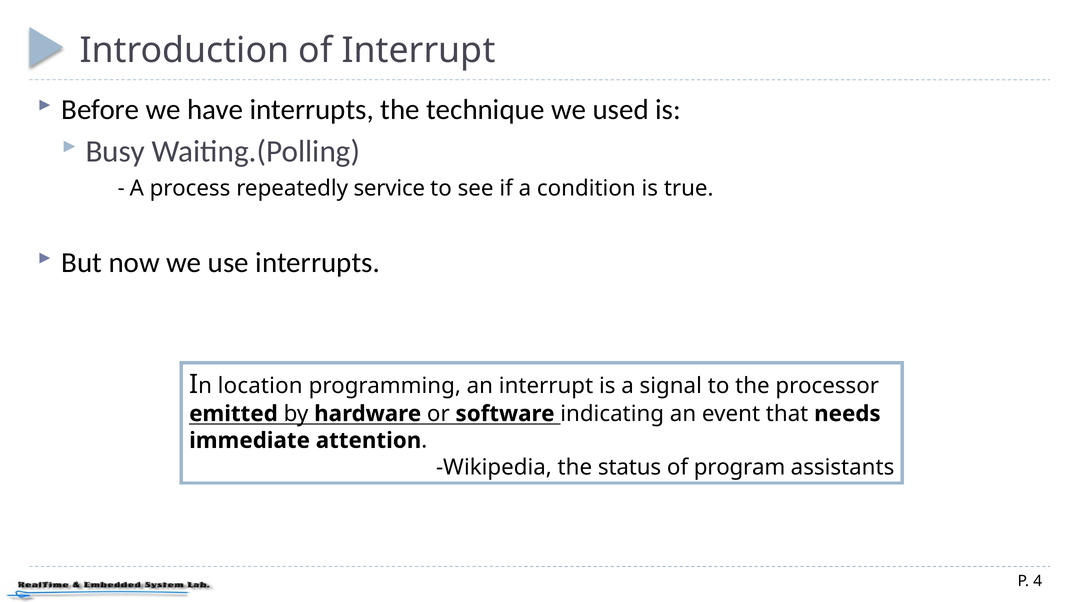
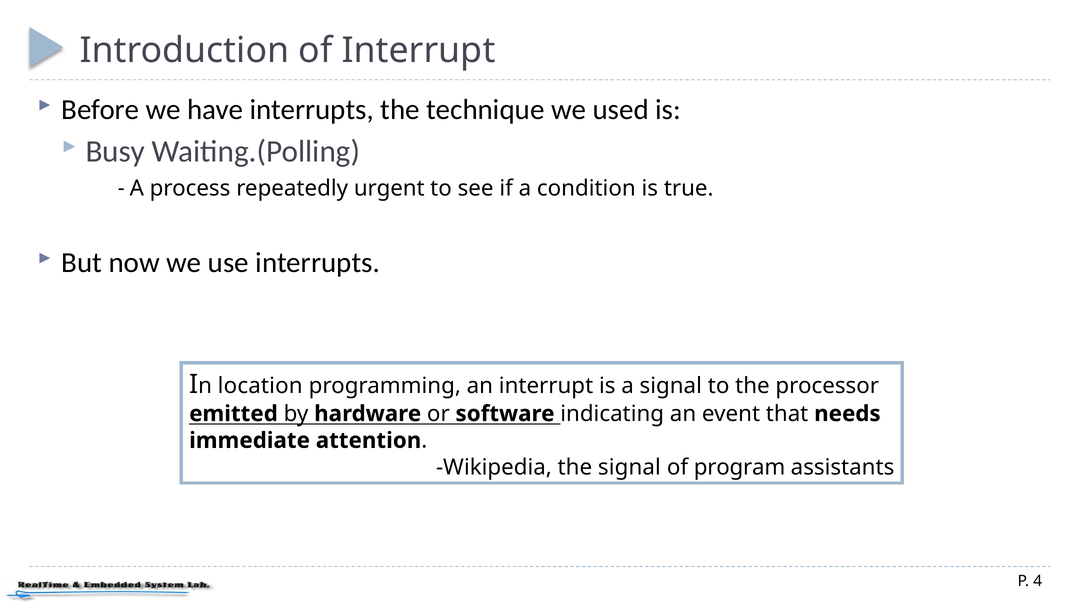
service: service -> urgent (389, 189)
the status: status -> signal (629, 468)
